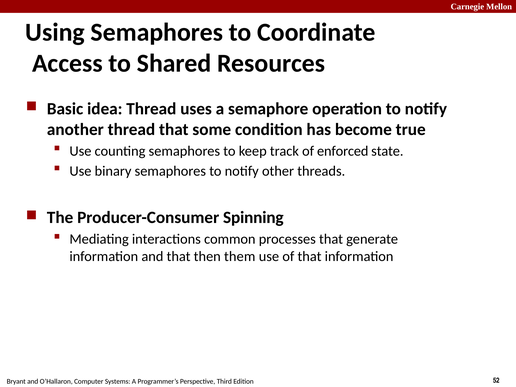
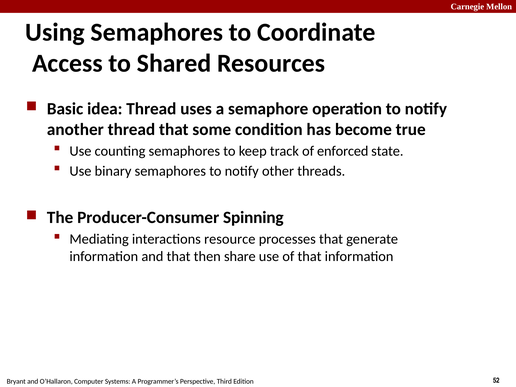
common: common -> resource (230, 239)
them: them -> share (240, 256)
